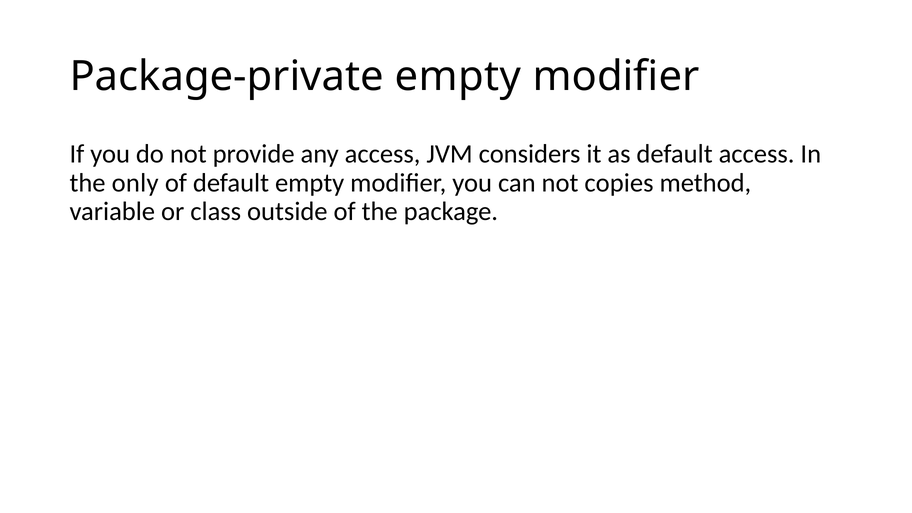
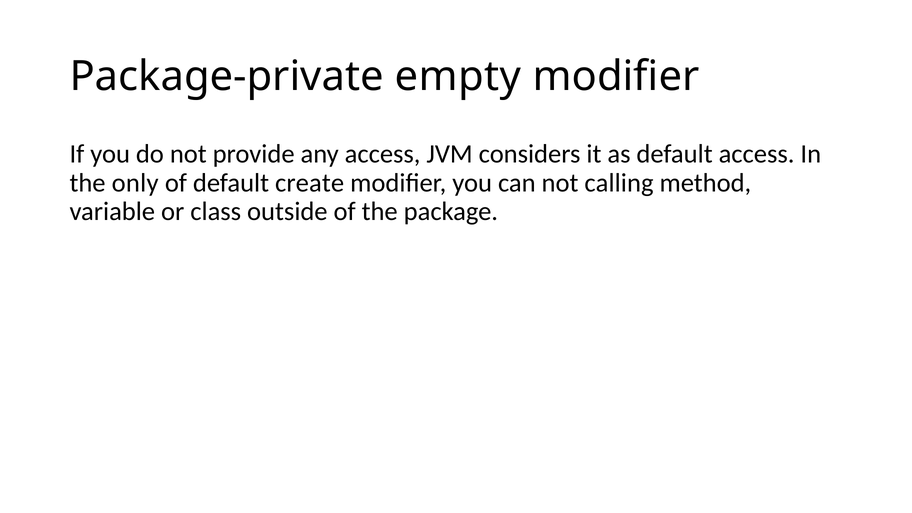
default empty: empty -> create (310, 183)
copies: copies -> calling (619, 183)
